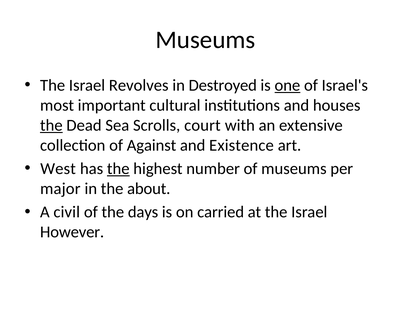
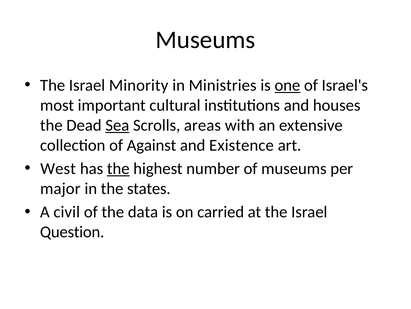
Revolves: Revolves -> Minority (139, 85)
Destroyed: Destroyed -> Ministries (223, 85)
the underline: present -> none (51, 125)
Sea underline: none -> present (117, 125)
court: court -> areas (202, 125)
about: about -> states (149, 188)
days: days -> data (143, 212)
However: However -> Question (72, 232)
